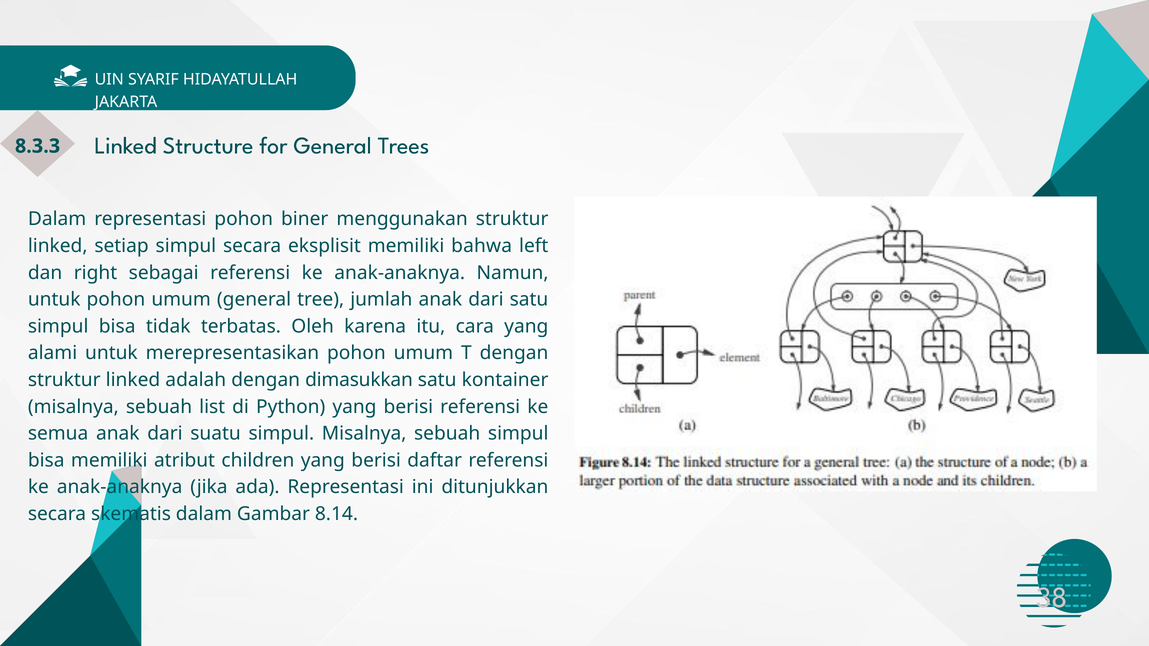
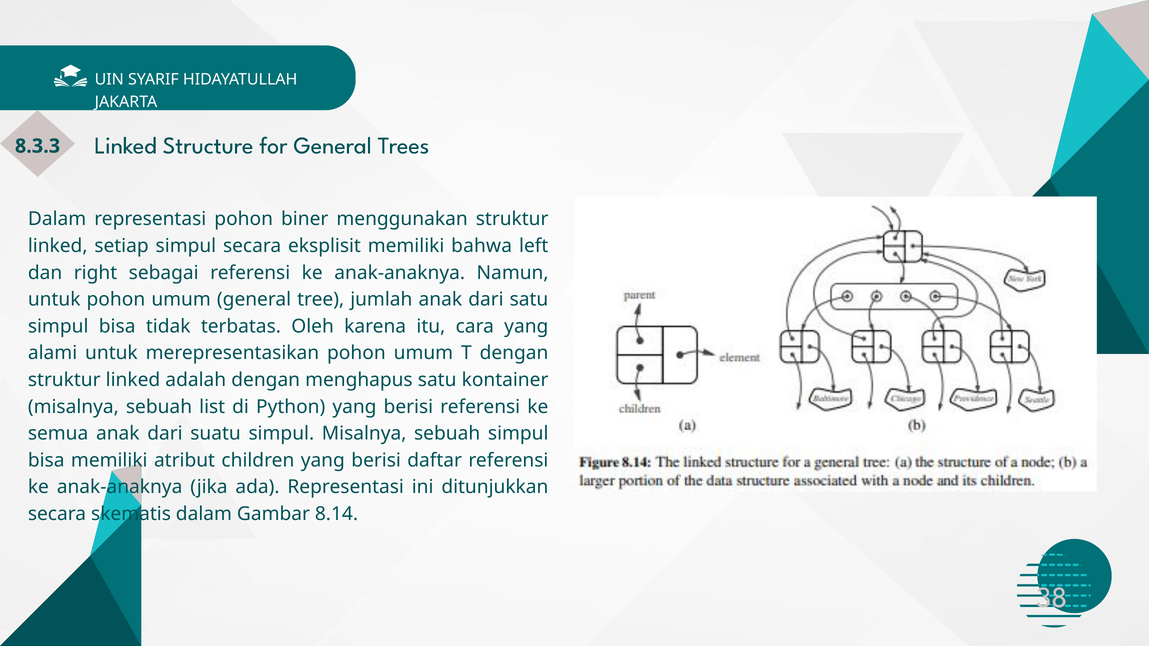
dimasukkan: dimasukkan -> menghapus (359, 380)
